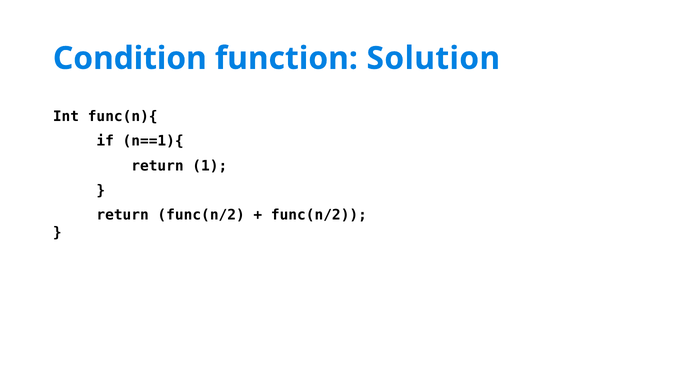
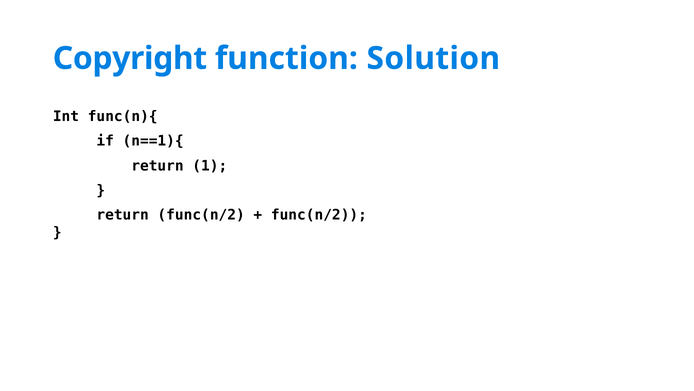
Condition: Condition -> Copyright (130, 58)
